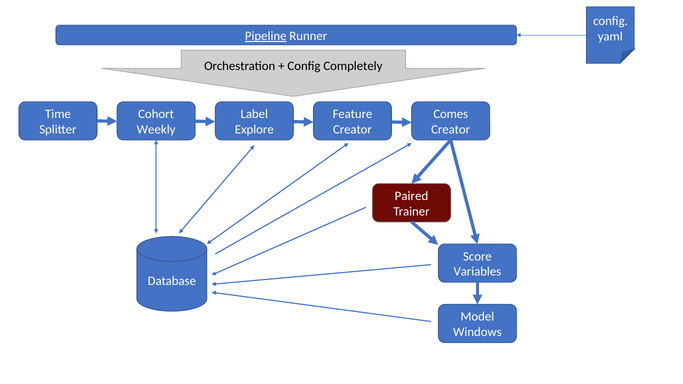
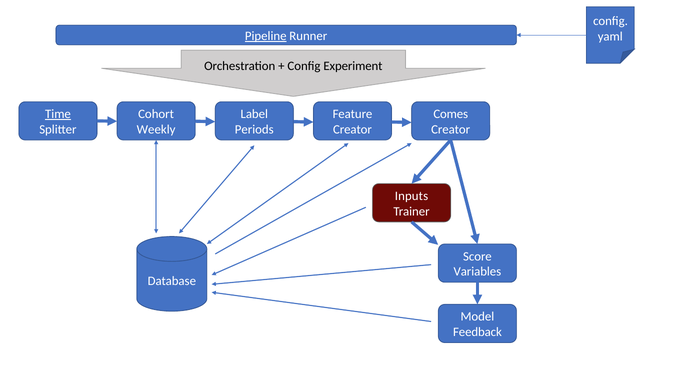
Completely: Completely -> Experiment (353, 66)
Time underline: none -> present (58, 114)
Explore: Explore -> Periods (254, 130)
Paired: Paired -> Inputs (411, 196)
Windows: Windows -> Feedback (477, 332)
